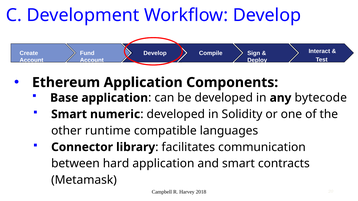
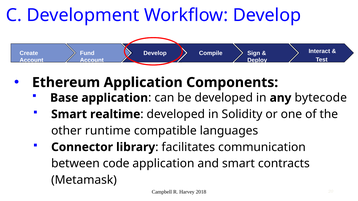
numeric: numeric -> realtime (115, 114)
hard: hard -> code (116, 164)
